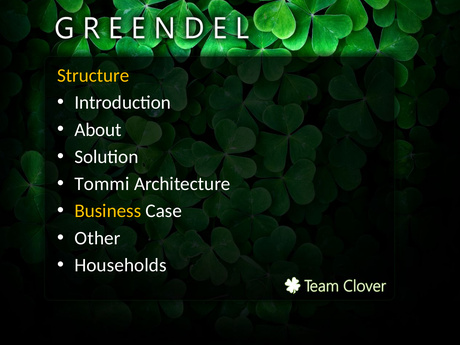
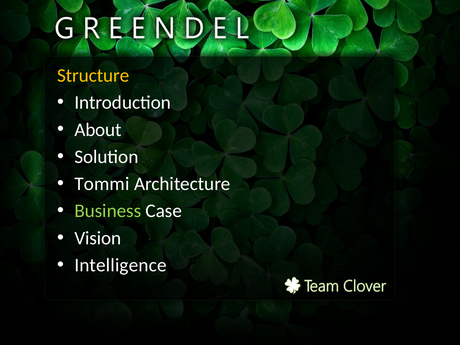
Business colour: yellow -> light green (108, 211)
Other: Other -> Vision (98, 238)
Households: Households -> Intelligence (120, 265)
